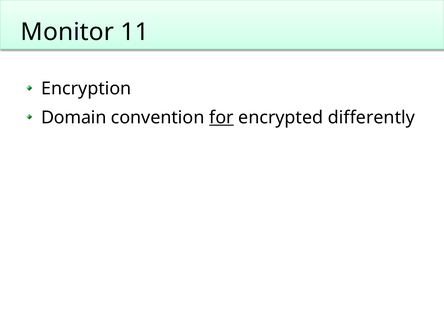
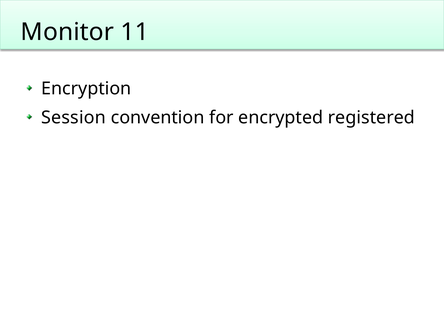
Domain: Domain -> Session (74, 117)
for underline: present -> none (221, 117)
differently: differently -> registered (371, 117)
